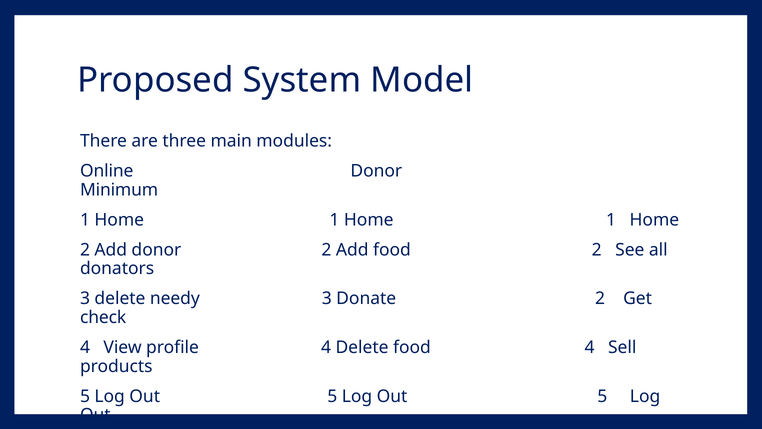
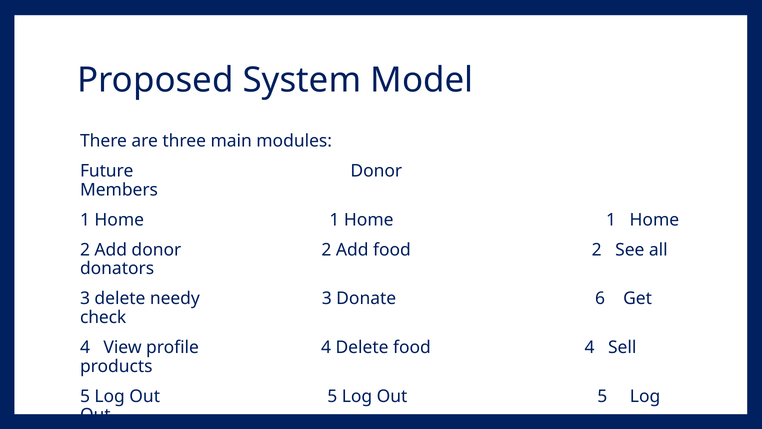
Online: Online -> Future (107, 171)
Minimum: Minimum -> Members (119, 190)
Donate 2: 2 -> 6 (600, 298)
